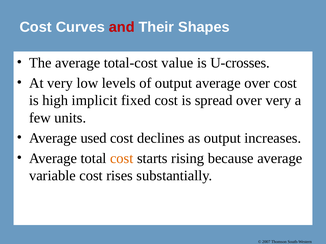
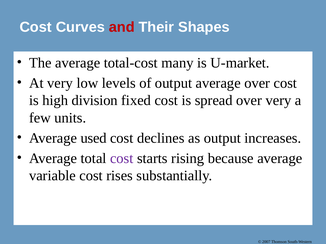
value: value -> many (177, 63)
U-crosses: U-crosses -> U-market (240, 63)
implicit: implicit -> division (95, 101)
cost colour: orange -> purple (122, 159)
